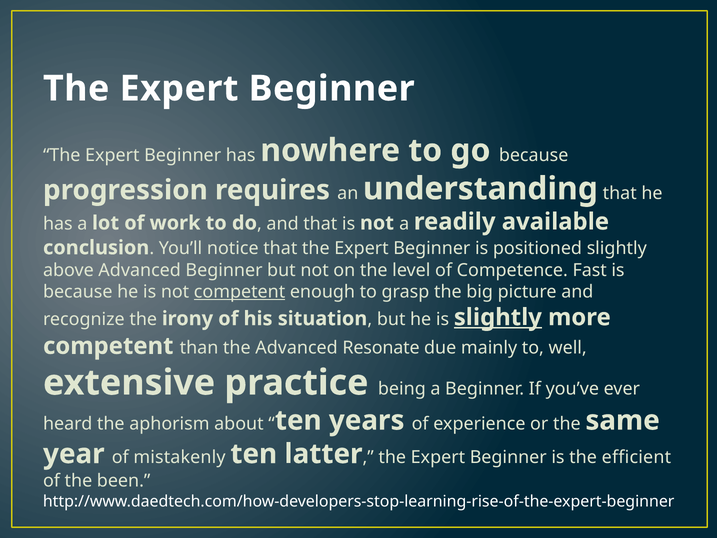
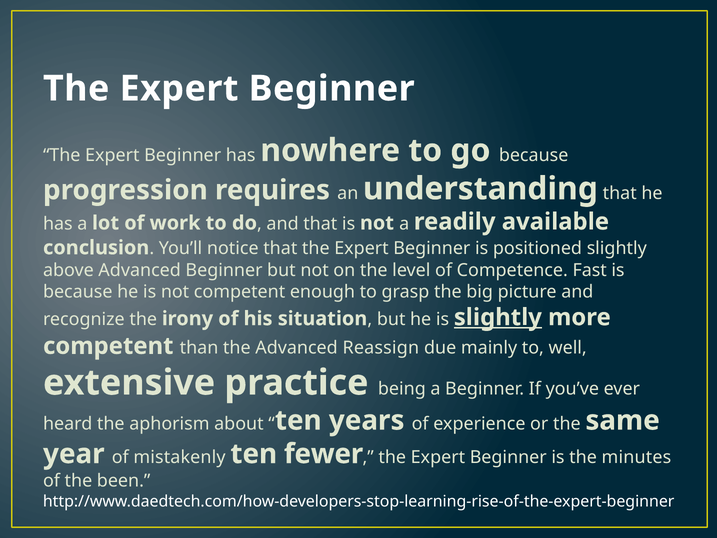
competent underline: present -> none (240, 292)
Resonate: Resonate -> Reassign (381, 348)
latter: latter -> fewer (324, 454)
efficient: efficient -> minutes (636, 457)
